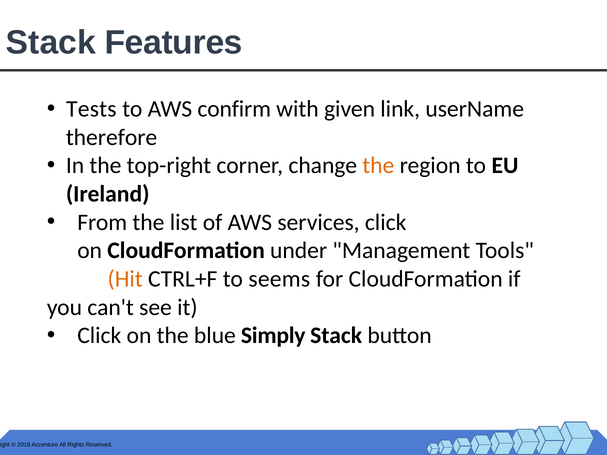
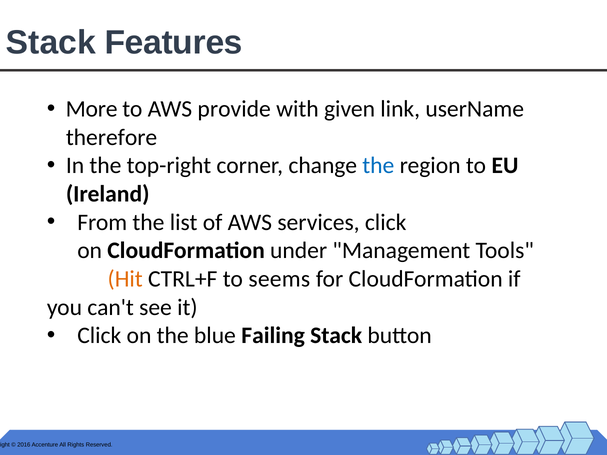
Tests: Tests -> More (92, 109)
confirm: confirm -> provide (234, 109)
the colour: orange -> blue (378, 166)
Simply: Simply -> Failing (273, 336)
